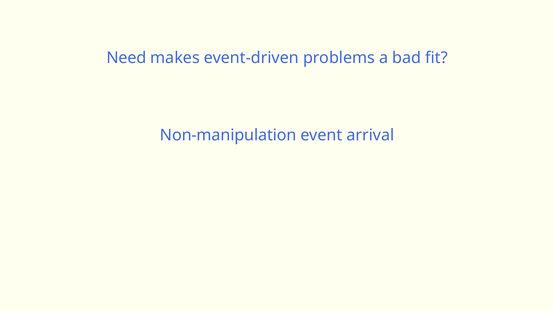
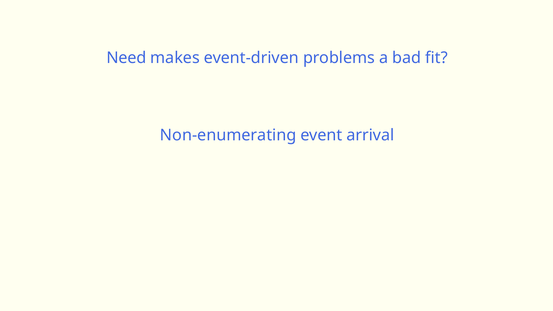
Non-manipulation: Non-manipulation -> Non-enumerating (228, 135)
